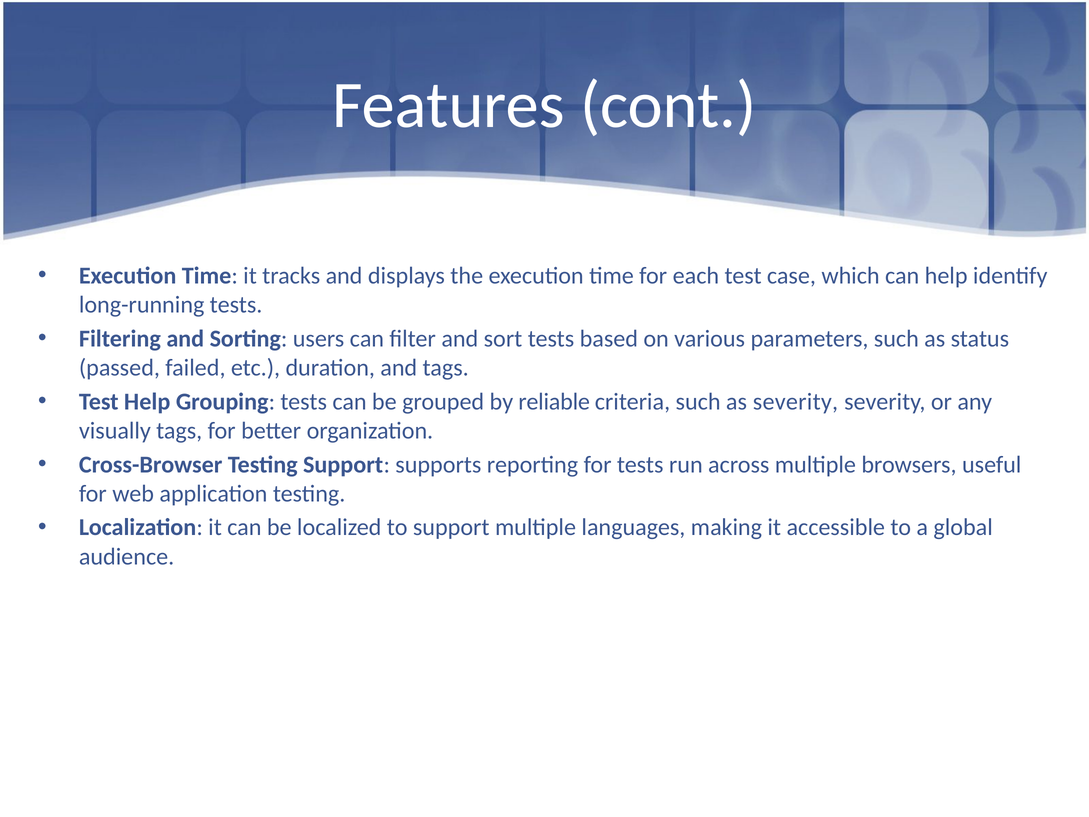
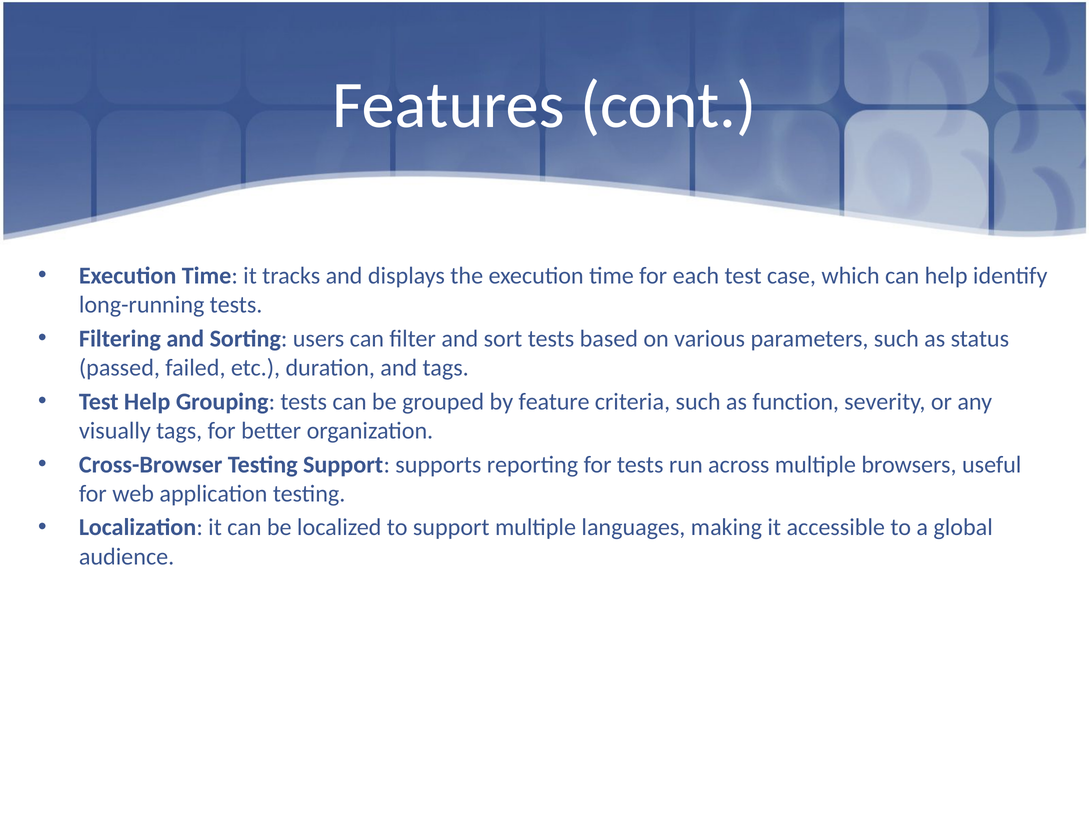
reliable: reliable -> feature (554, 402)
as severity: severity -> function (796, 402)
